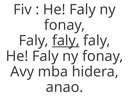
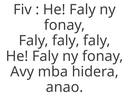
faly underline: present -> none (66, 41)
